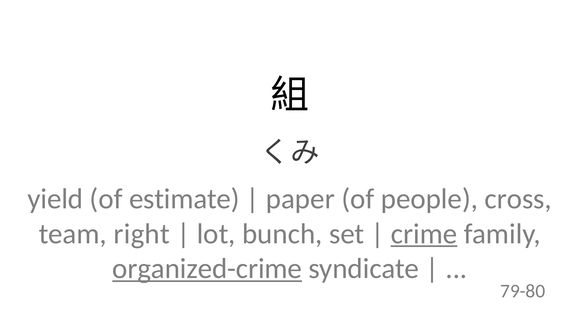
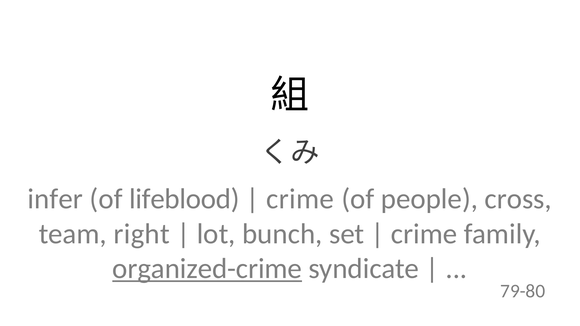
yield: yield -> infer (55, 199)
estimate: estimate -> lifeblood (184, 199)
paper: paper -> crime (300, 199)
crime underline: present -> none (424, 234)
